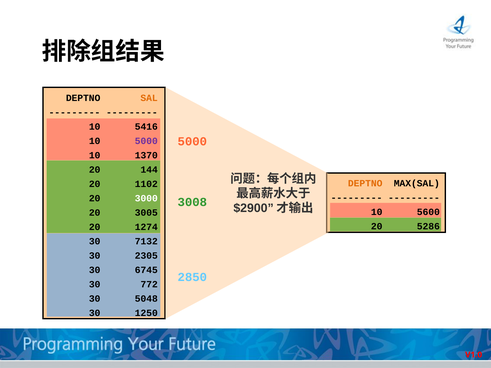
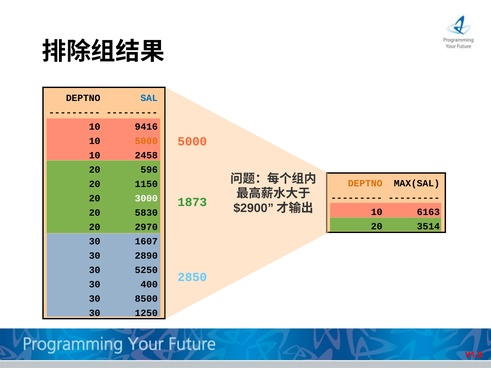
SAL colour: orange -> blue (149, 98)
5416: 5416 -> 9416 (146, 127)
5000 colour: purple -> orange (146, 141)
1370: 1370 -> 2458 (146, 156)
144: 144 -> 596 (149, 170)
1102: 1102 -> 1150 (146, 184)
3008: 3008 -> 1873 (192, 202)
5600: 5600 -> 6163 (428, 212)
3005: 3005 -> 5830 (146, 213)
5286: 5286 -> 3514 (428, 226)
1274: 1274 -> 2970 (146, 227)
7132: 7132 -> 1607 (146, 241)
2305: 2305 -> 2890 (146, 256)
6745: 6745 -> 5250 (146, 270)
772: 772 -> 400 (149, 284)
5048: 5048 -> 8500 (146, 299)
